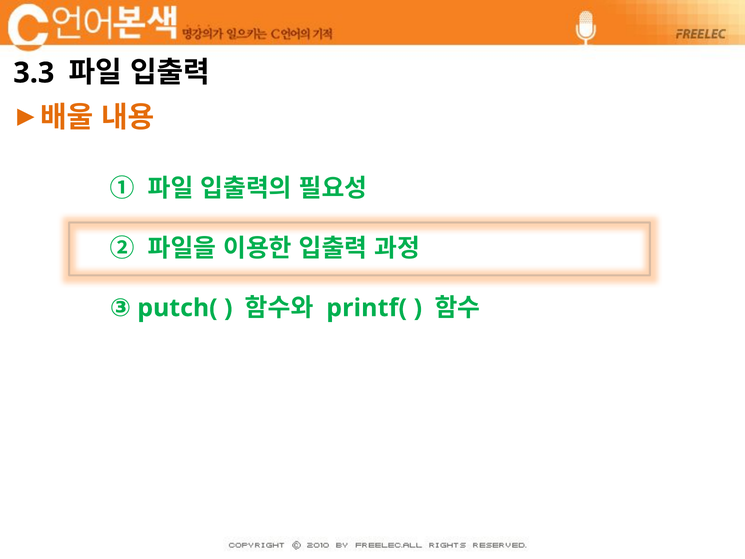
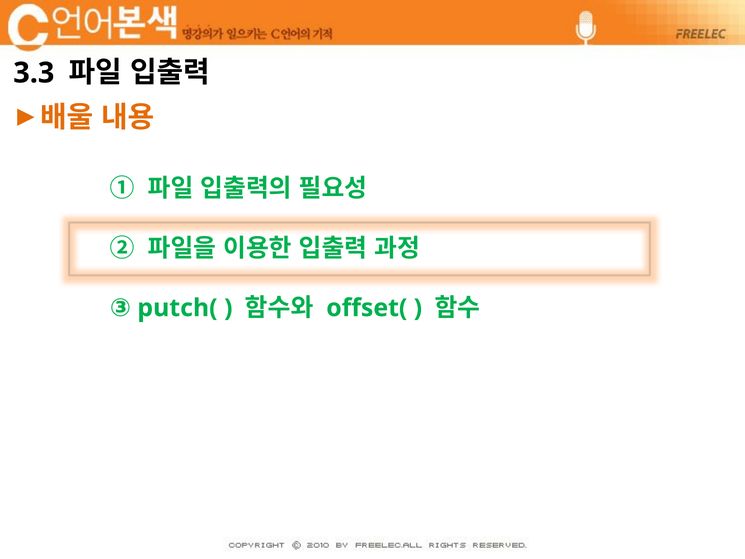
printf(: printf( -> offset( (367, 308)
